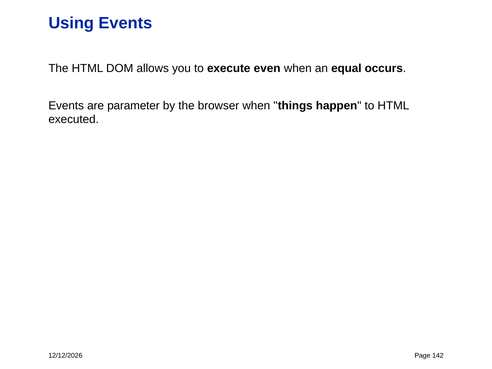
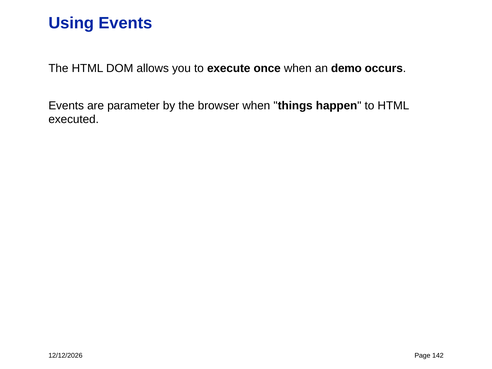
even: even -> once (267, 68)
equal: equal -> demo (346, 68)
